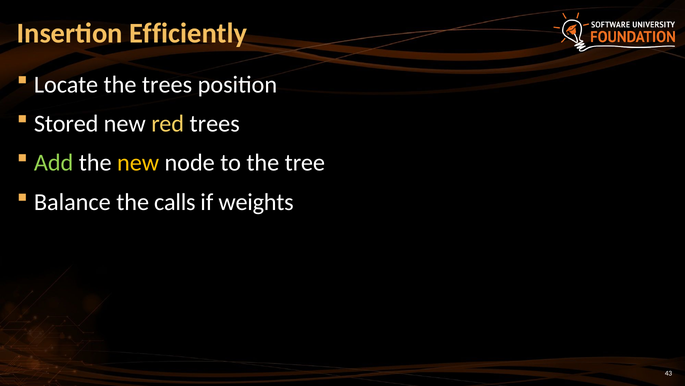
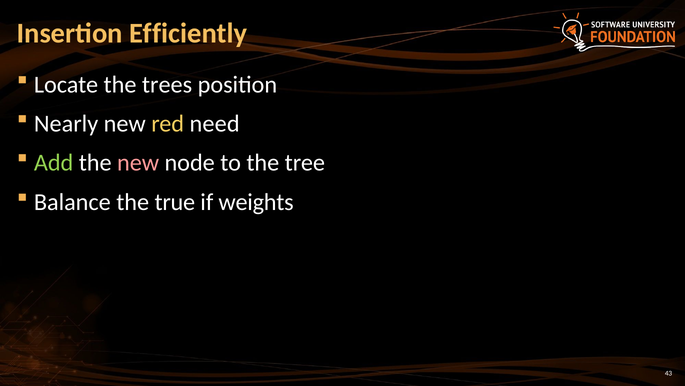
Stored: Stored -> Nearly (66, 124)
red trees: trees -> need (215, 124)
new colour: yellow -> pink (138, 163)
calls: calls -> true (175, 202)
